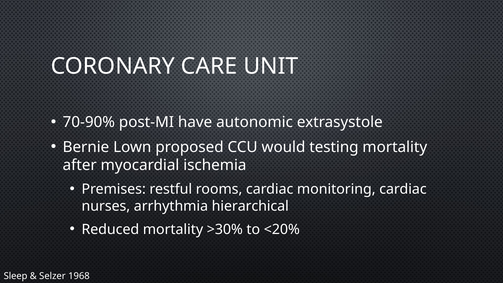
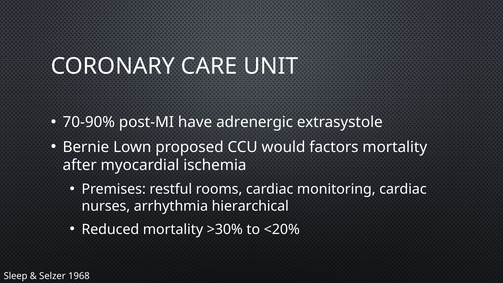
autonomic: autonomic -> adrenergic (255, 122)
testing: testing -> factors (334, 147)
